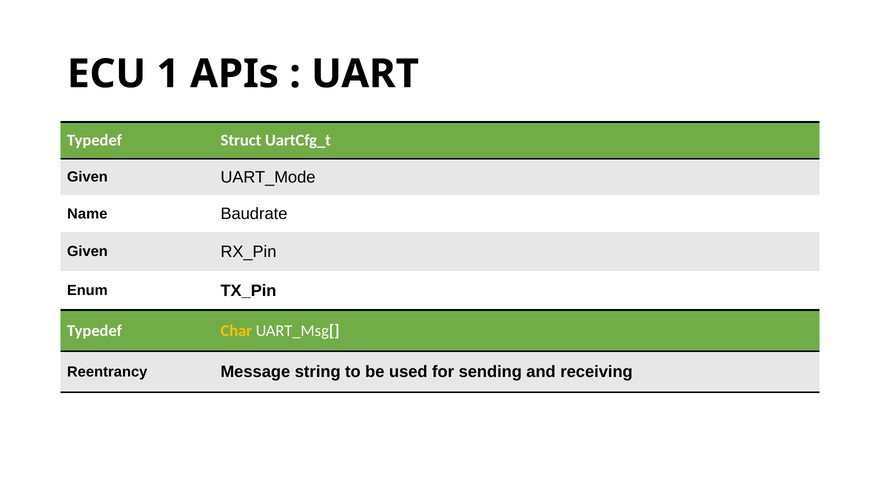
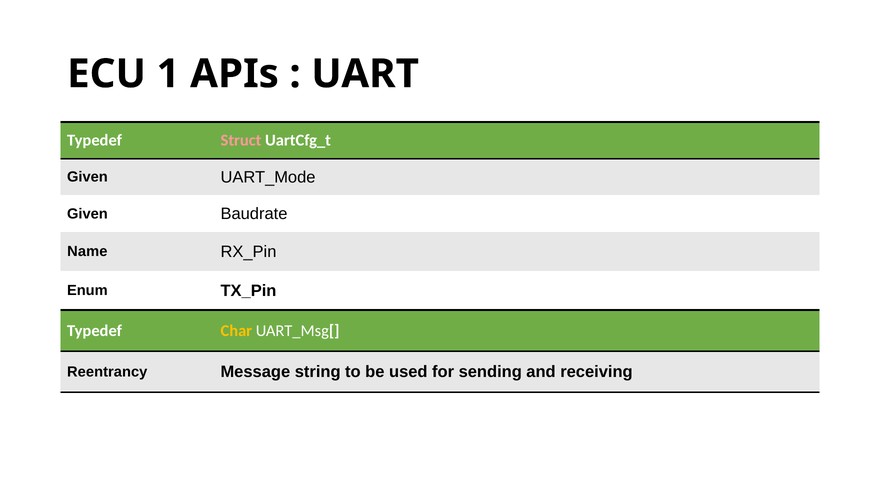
Struct colour: white -> pink (241, 141)
Name: Name -> Given (87, 214)
Given: Given -> Name (87, 252)
